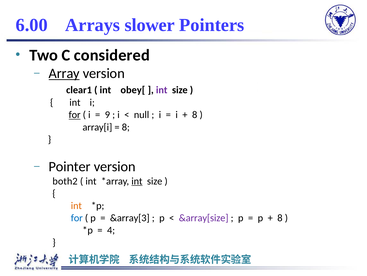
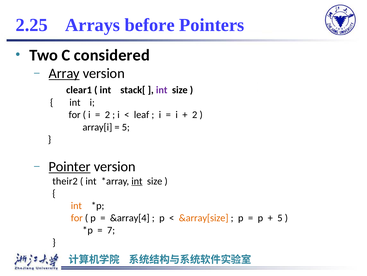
6.00: 6.00 -> 2.25 (32, 25)
slower: slower -> before (150, 25)
obey[: obey[ -> stack[ (133, 90)
for underline: present -> none (75, 115)
9: 9 -> 2 (107, 115)
null: null -> leaf (142, 115)
8: 8 -> 2 (195, 115)
8: 8 -> 5 (126, 127)
Pointer underline: none -> present (70, 166)
both2: both2 -> their2 (65, 181)
for colour: blue -> orange (77, 217)
&array[3: &array[3 -> &array[4 (130, 217)
&array[size colour: purple -> orange (204, 217)
8: 8 -> 5 (280, 217)
4: 4 -> 7 (111, 230)
